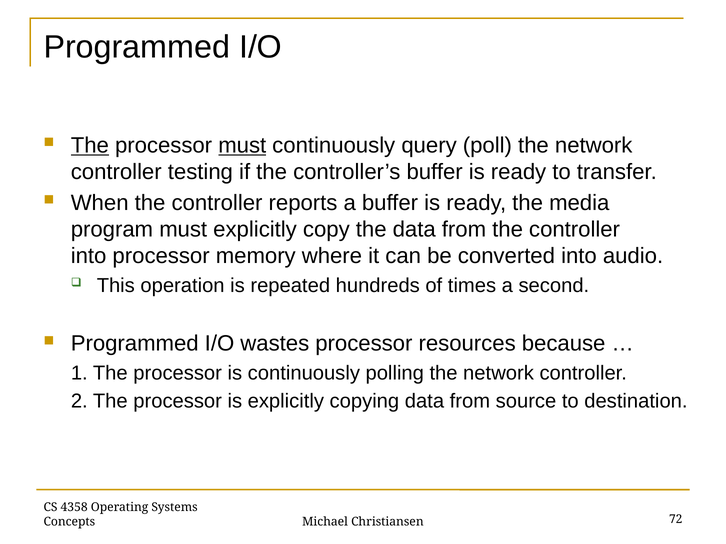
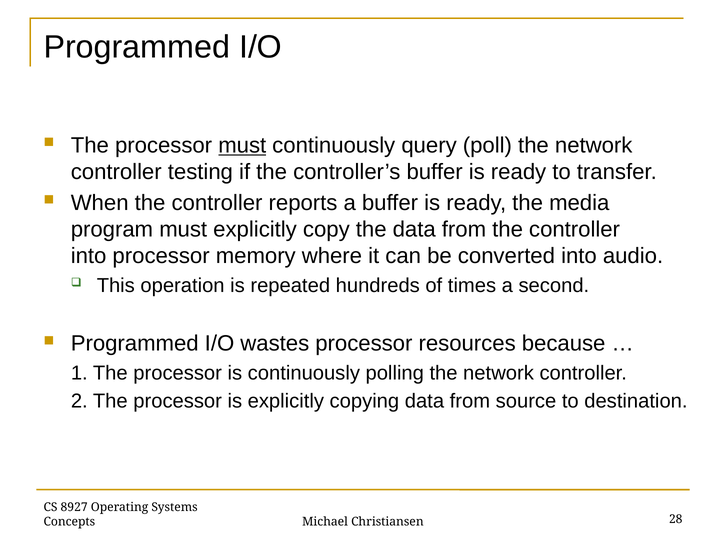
The underline: present -> none (90, 146)
4358: 4358 -> 8927 (74, 508)
72: 72 -> 28 (676, 520)
